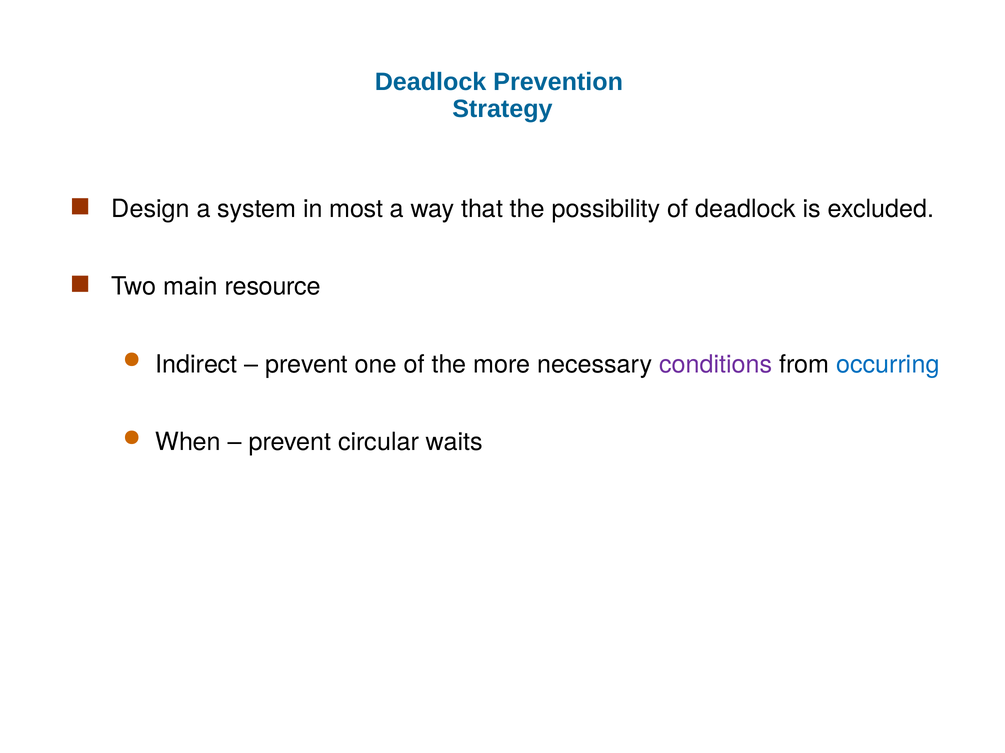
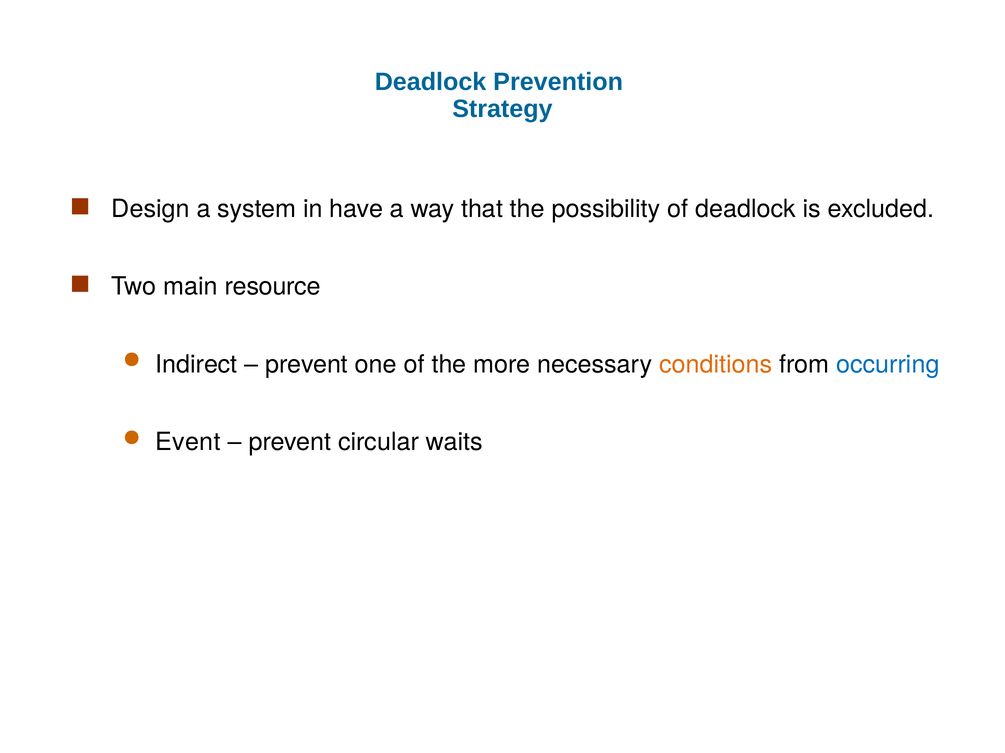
most: most -> have (356, 209)
conditions colour: purple -> orange (716, 365)
When: When -> Event (188, 443)
